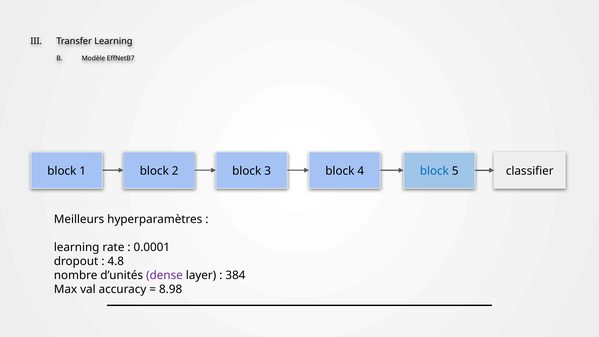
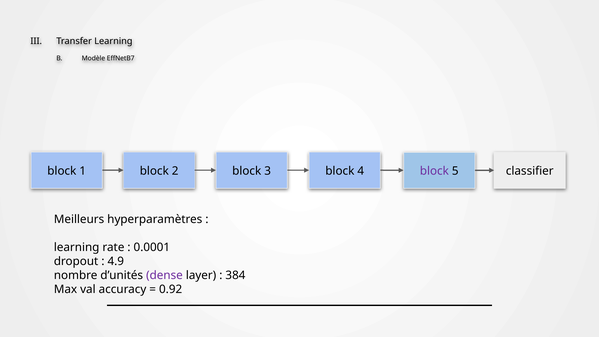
block colour: blue -> purple (434, 171)
4.8: 4.8 -> 4.9 (116, 261)
8.98: 8.98 -> 0.92 (171, 289)
